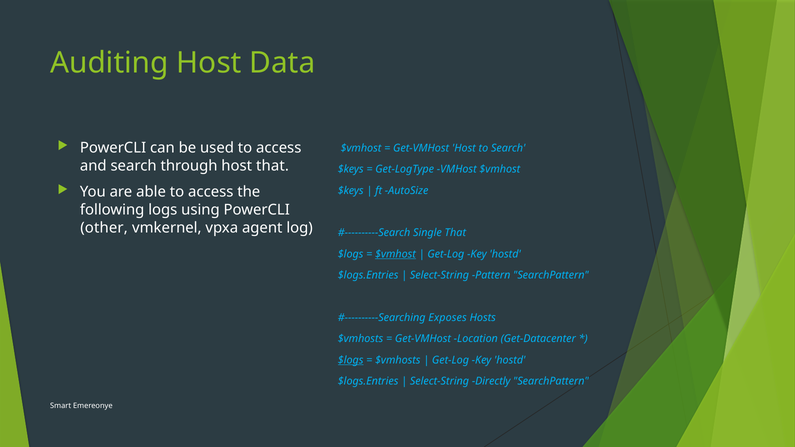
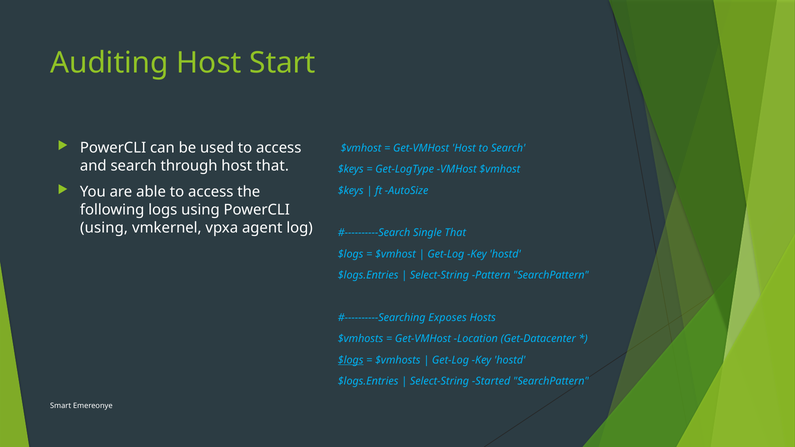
Data: Data -> Start (282, 63)
other: other -> using (104, 228)
$vmhost underline: present -> none (396, 254)
Directly: Directly -> Started (491, 382)
